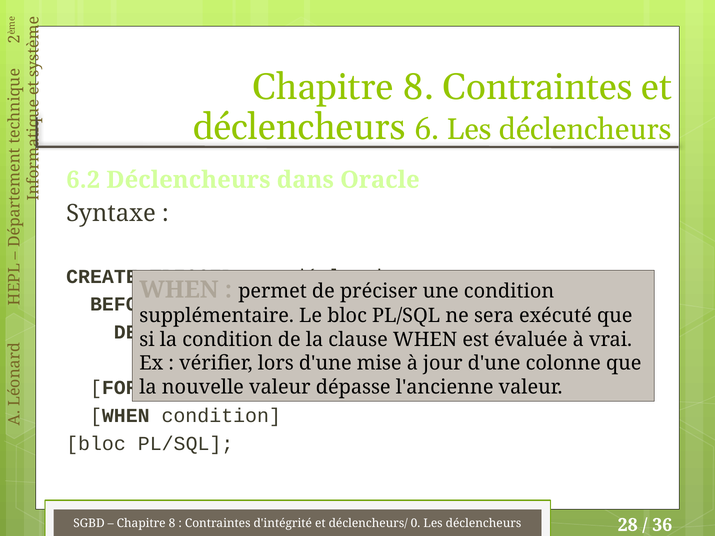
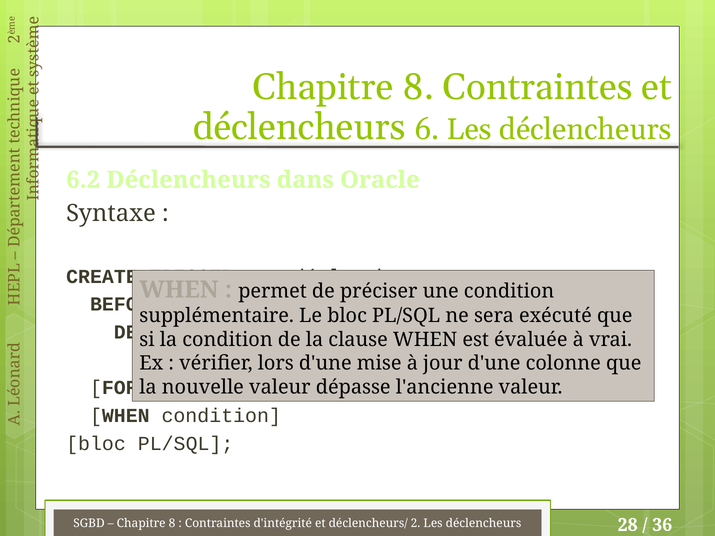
déclencheurs/ 0: 0 -> 2 (416, 524)
